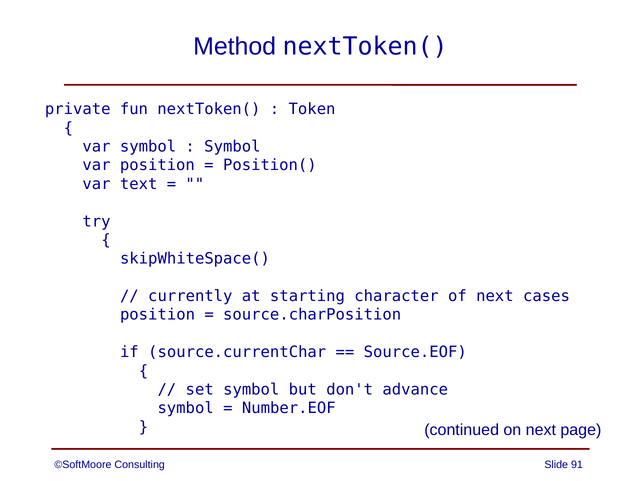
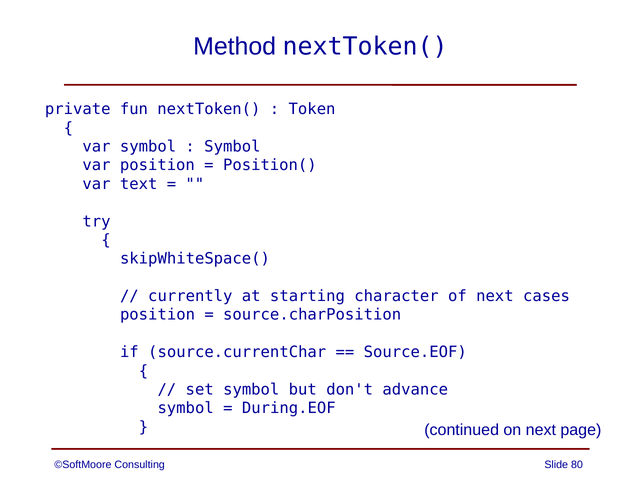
Number.EOF: Number.EOF -> During.EOF (289, 408)
91: 91 -> 80 (577, 464)
